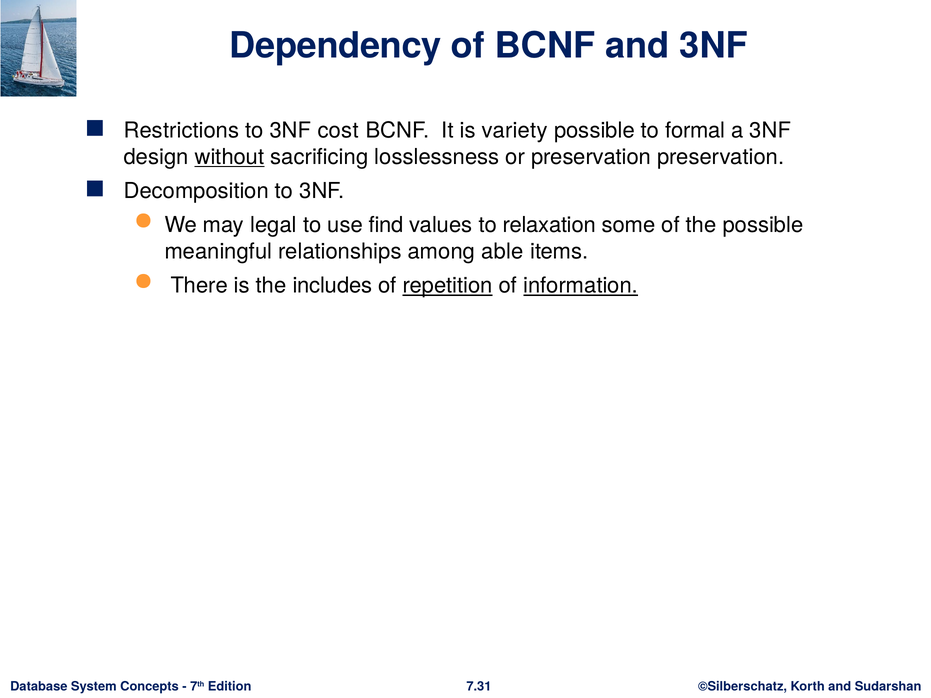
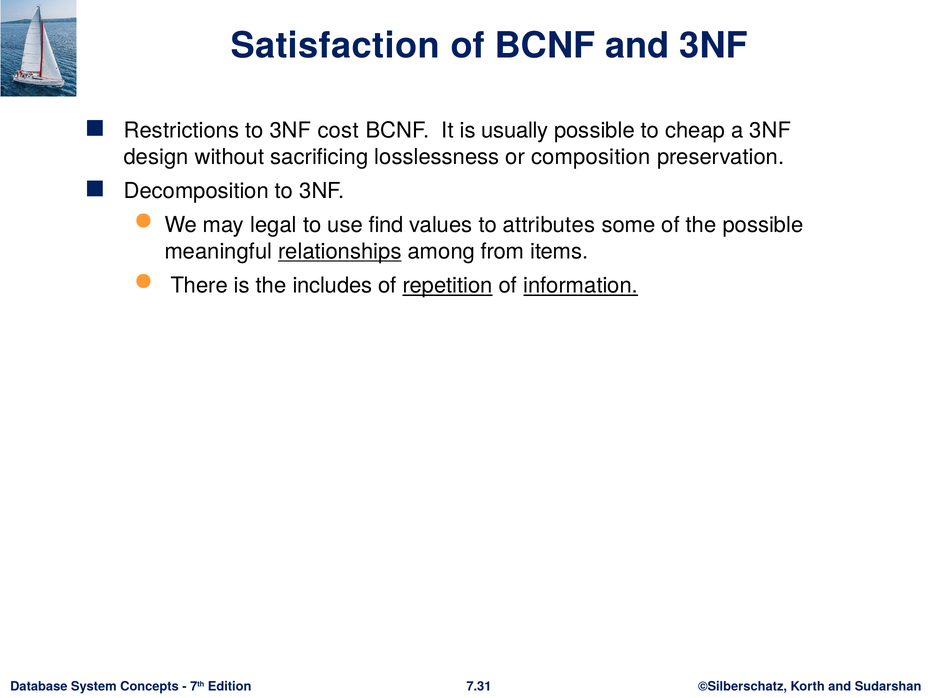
Dependency: Dependency -> Satisfaction (335, 46)
variety: variety -> usually (515, 131)
formal: formal -> cheap (695, 131)
without underline: present -> none (229, 157)
or preservation: preservation -> composition (591, 157)
relaxation: relaxation -> attributes (549, 225)
relationships underline: none -> present (340, 252)
able: able -> from (503, 252)
